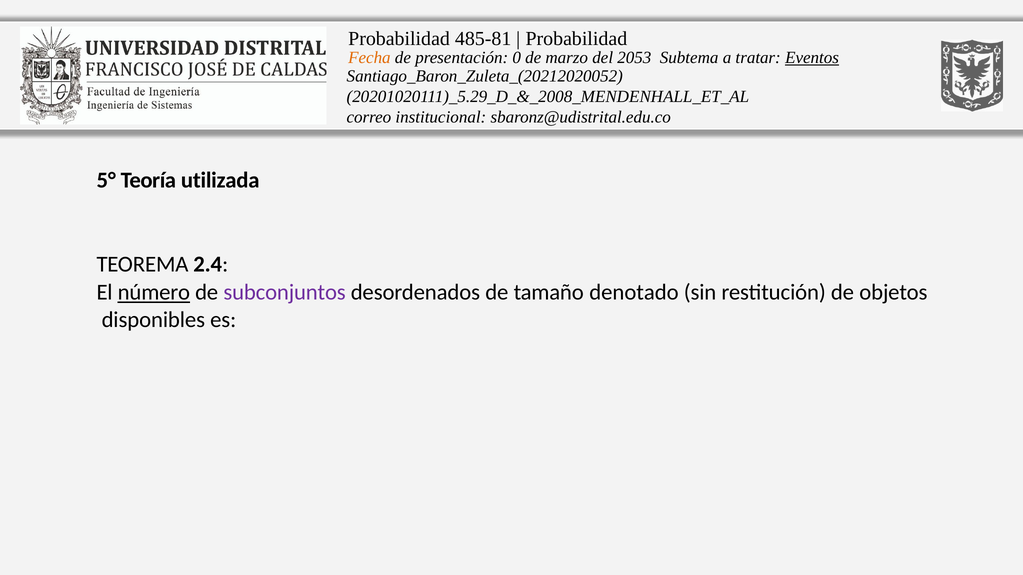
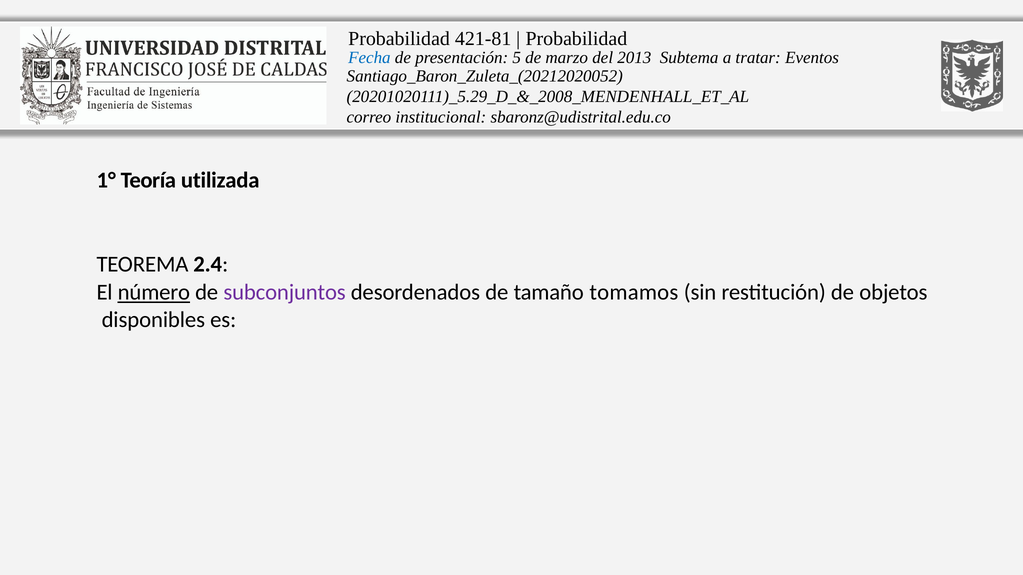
485-81: 485-81 -> 421-81 (483, 39)
Fecha colour: orange -> blue (369, 58)
0: 0 -> 5 (517, 58)
2053: 2053 -> 2013 (634, 58)
Eventos underline: present -> none (812, 58)
5°: 5° -> 1° (106, 181)
denotado: denotado -> tomamos (634, 293)
